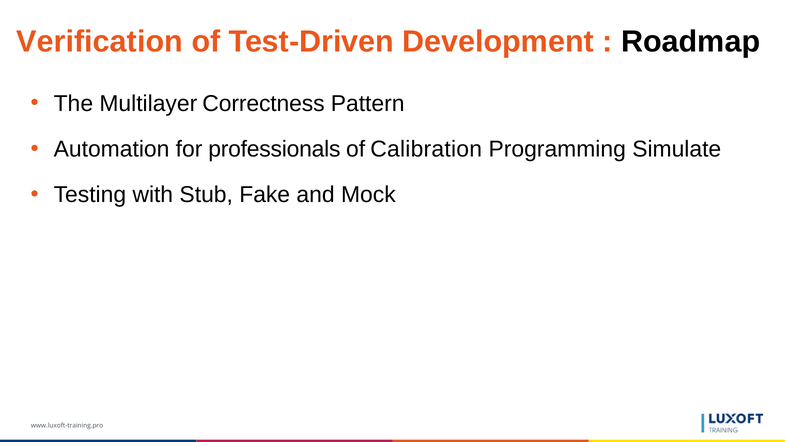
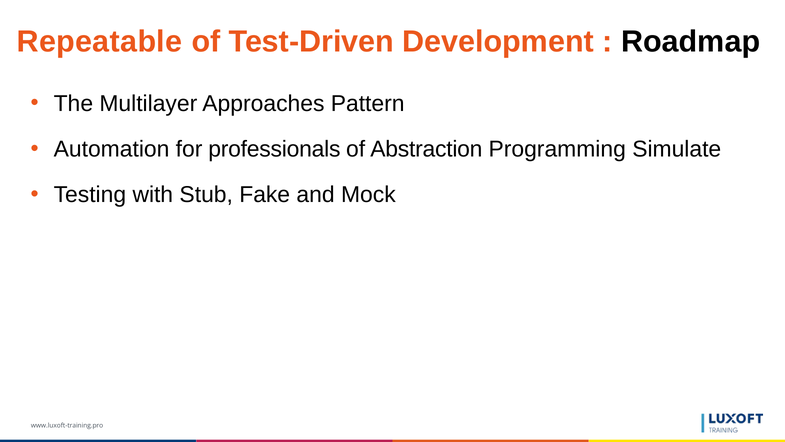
Verification: Verification -> Repeatable (99, 42)
Correctness: Correctness -> Approaches (263, 104)
Calibration: Calibration -> Abstraction (426, 149)
